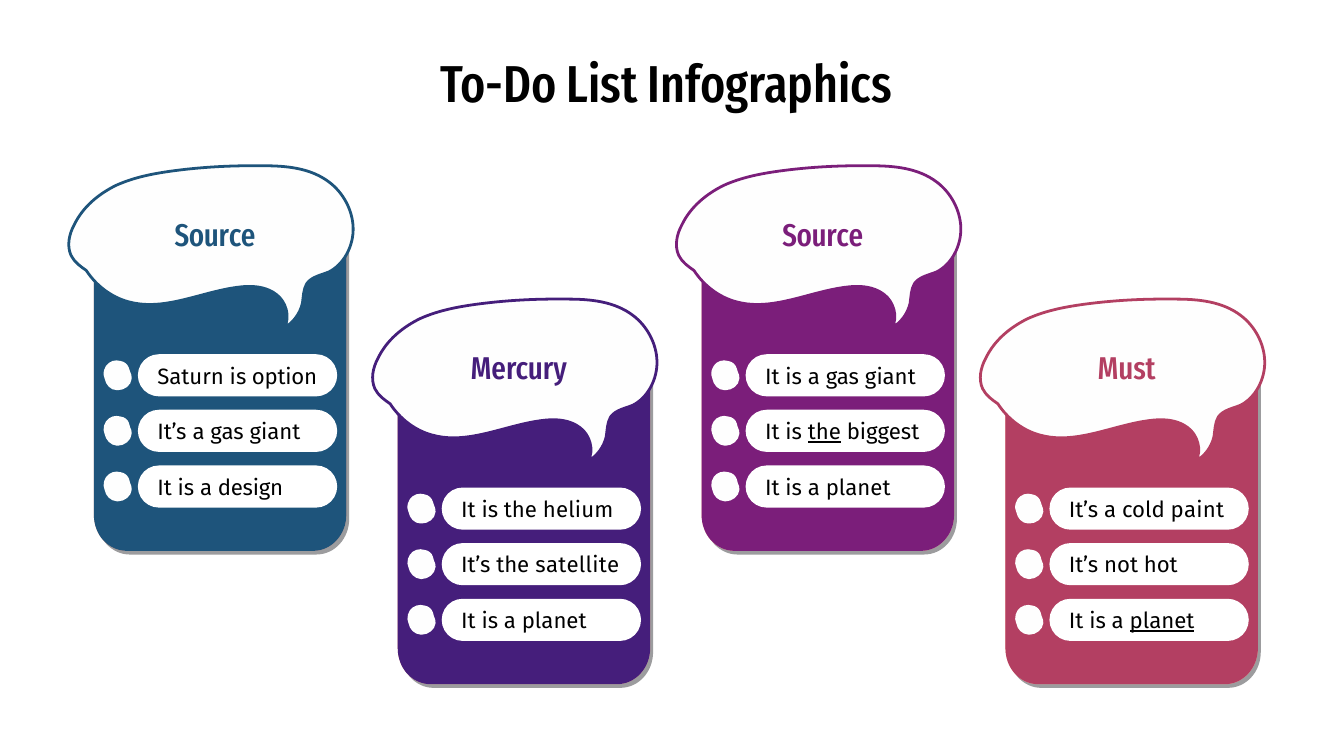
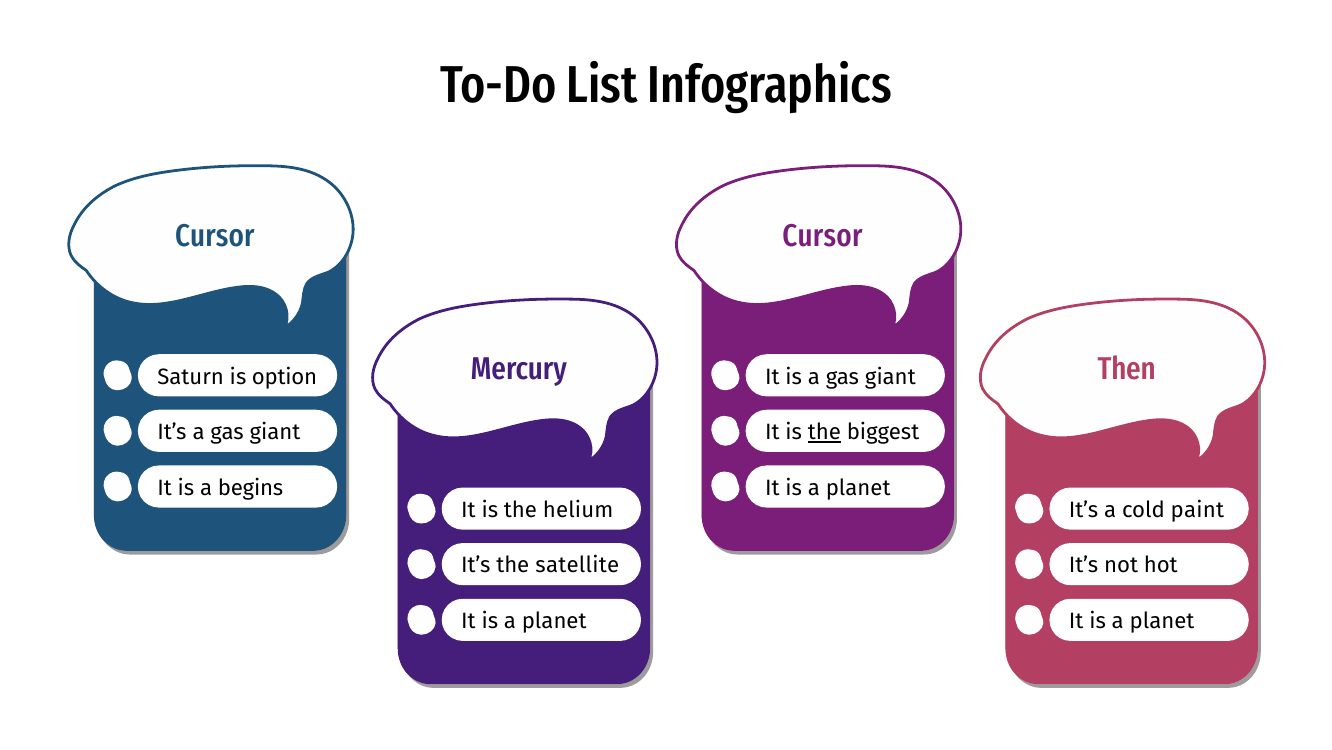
Source: Source -> Cursor (215, 236)
Source: Source -> Cursor (822, 236)
Must: Must -> Then (1127, 369)
design: design -> begins (251, 488)
planet underline: present -> none (1162, 621)
